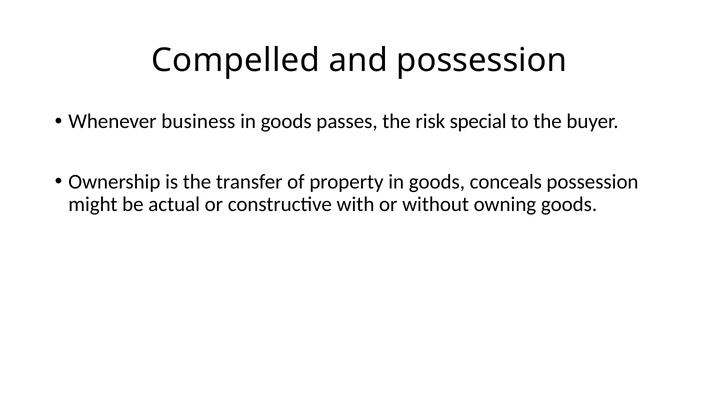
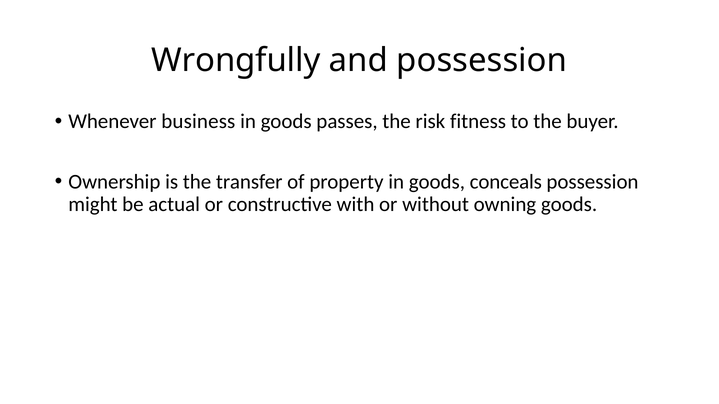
Compelled: Compelled -> Wrongfully (236, 60)
special: special -> fitness (478, 122)
